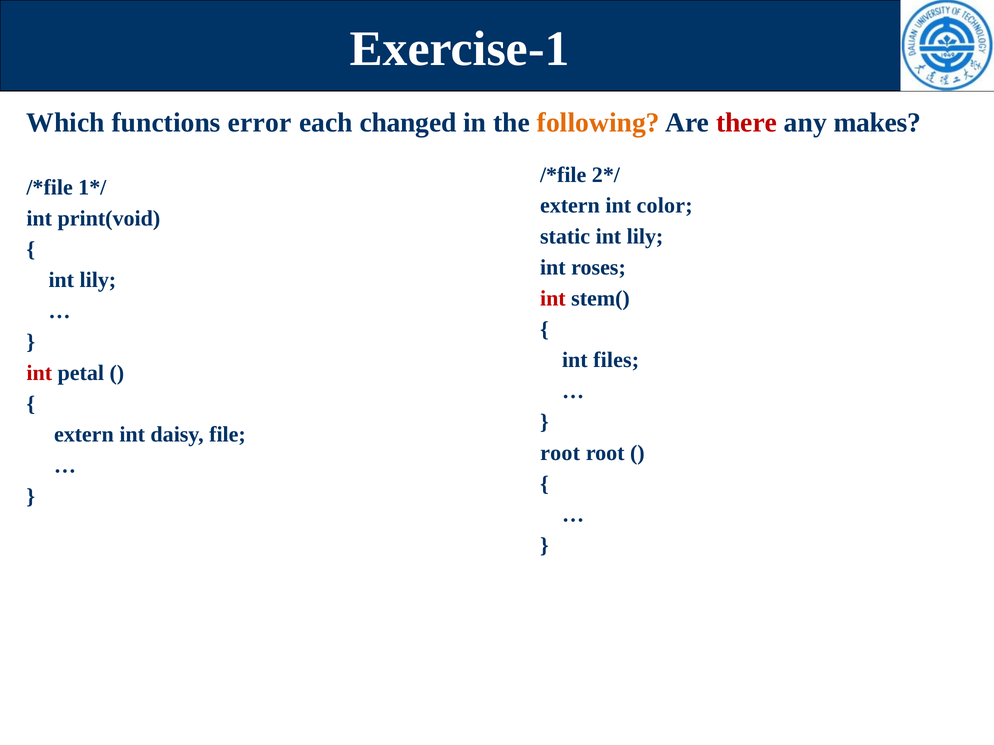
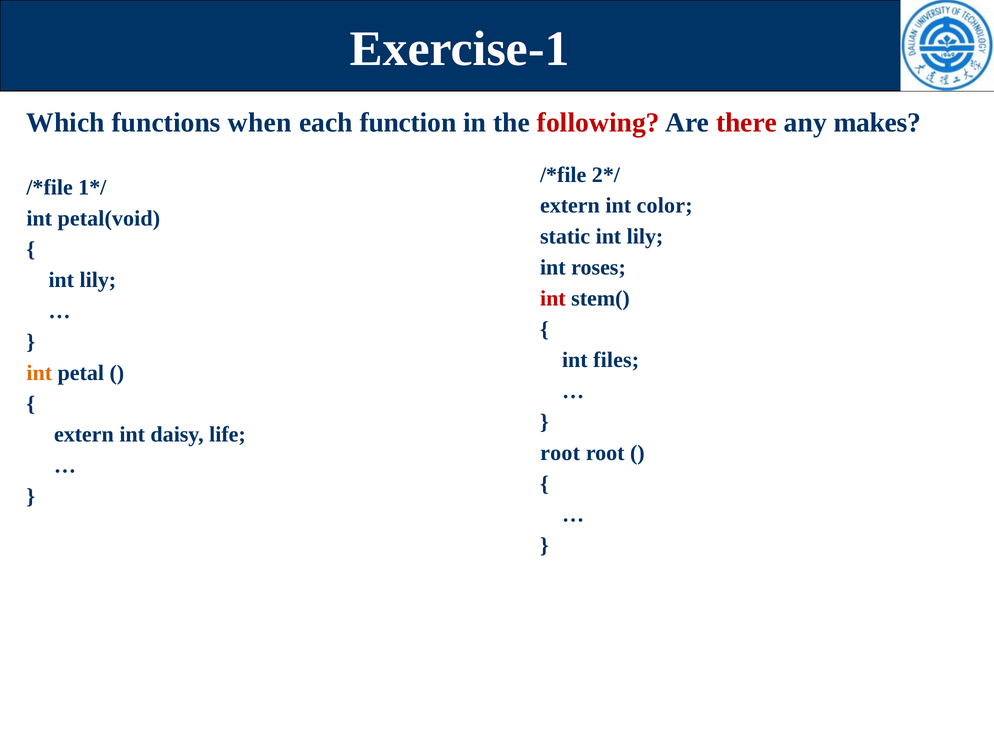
error: error -> when (260, 123)
changed: changed -> function (408, 123)
following colour: orange -> red (598, 123)
print(void: print(void -> petal(void (109, 219)
int colour: red -> orange (39, 373)
file: file -> life (228, 435)
